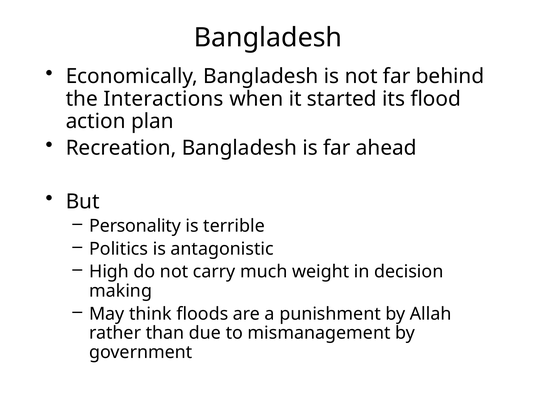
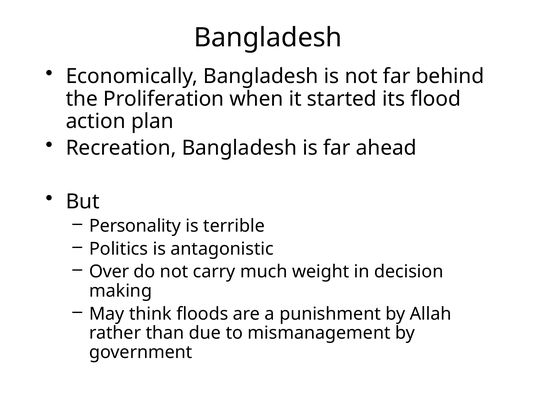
Interactions: Interactions -> Proliferation (164, 99)
High: High -> Over (109, 272)
